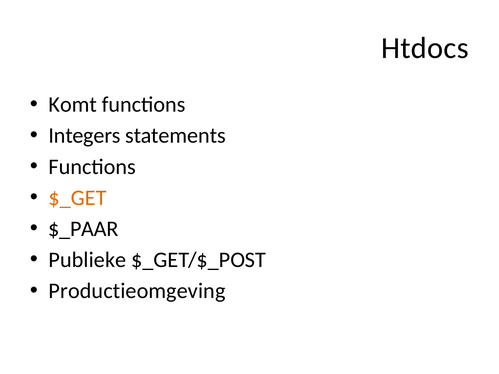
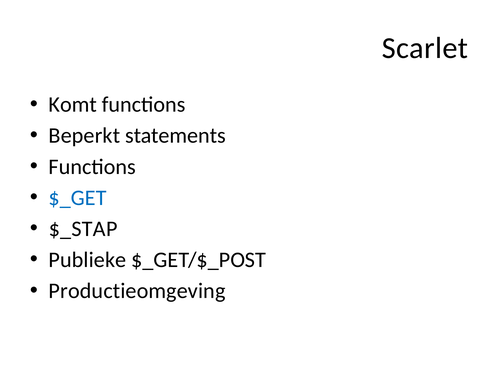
Htdocs: Htdocs -> Scarlet (425, 48)
Integers: Integers -> Beperkt (84, 136)
$_GET colour: orange -> blue (78, 198)
$_PAAR: $_PAAR -> $_STAP (83, 229)
